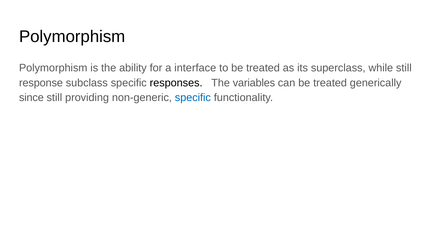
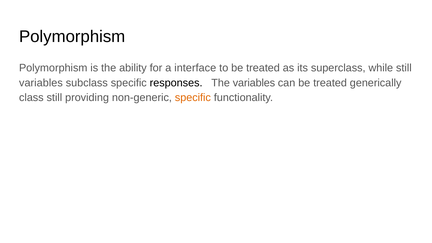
response: response -> variables (41, 83)
since: since -> class (31, 98)
specific colour: blue -> orange (193, 98)
